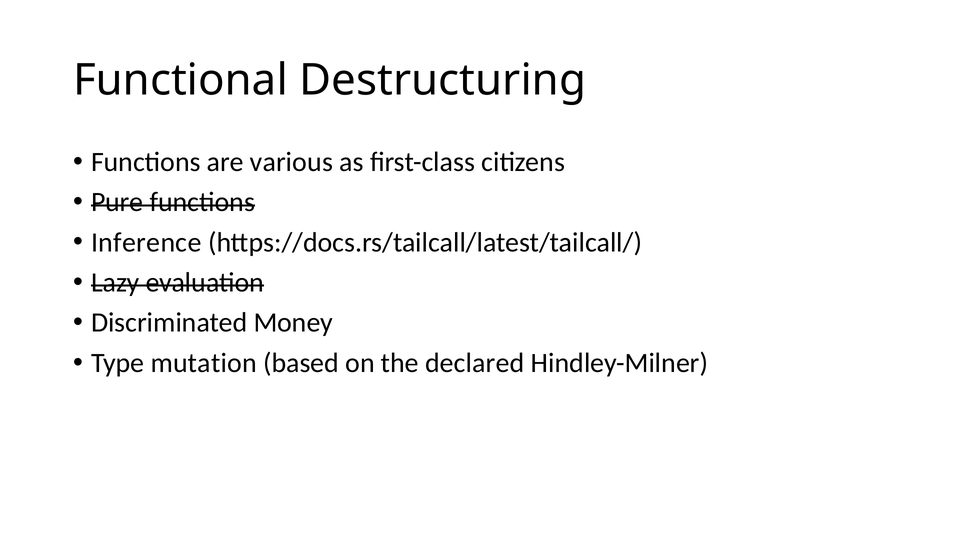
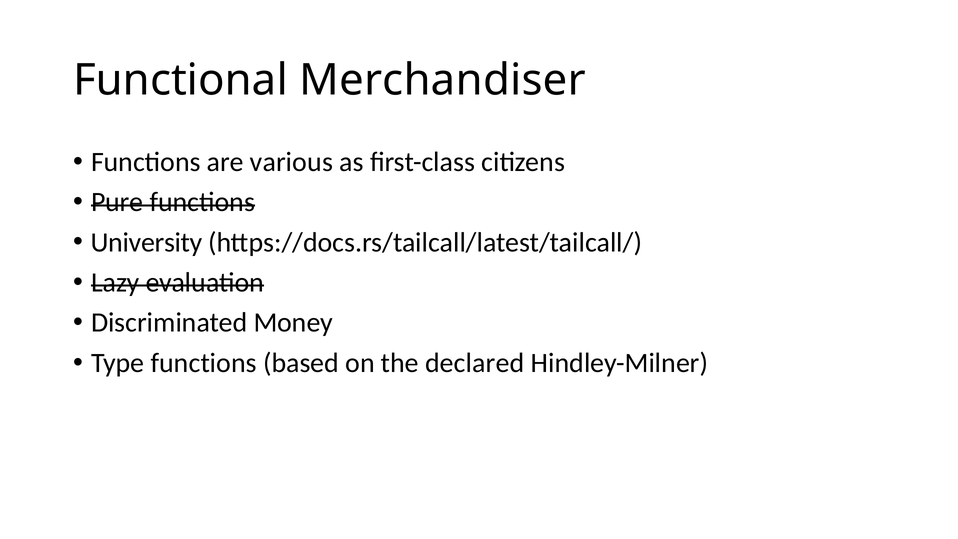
Destructuring: Destructuring -> Merchandiser (443, 80)
Inference: Inference -> University (147, 242)
Type mutation: mutation -> functions (204, 363)
